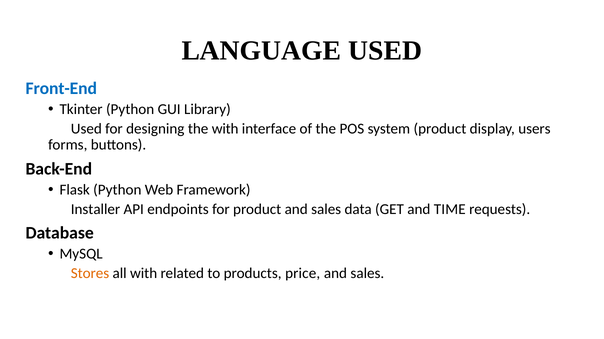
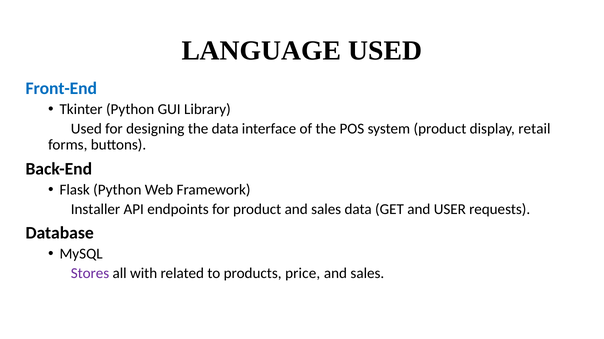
the with: with -> data (225, 129)
users: users -> retail (534, 129)
TIME: TIME -> USER (450, 210)
Stores colour: orange -> purple (90, 274)
